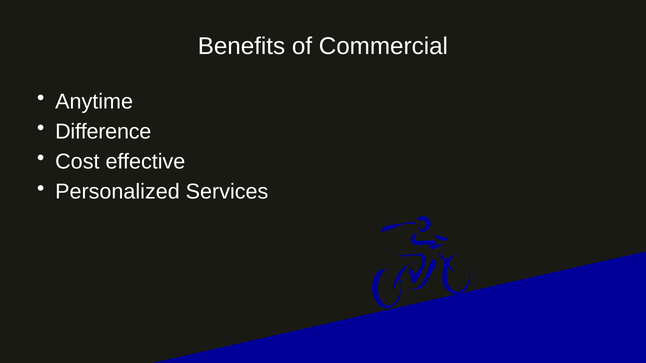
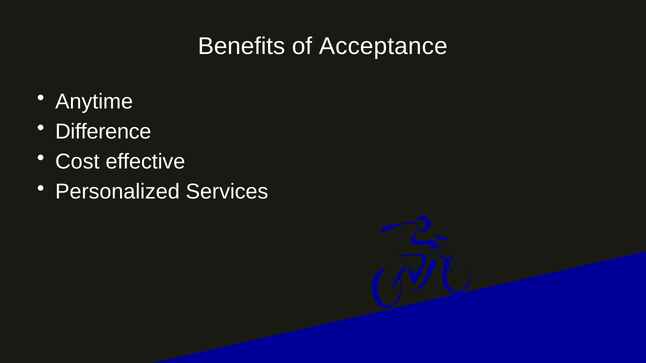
Commercial: Commercial -> Acceptance (383, 47)
